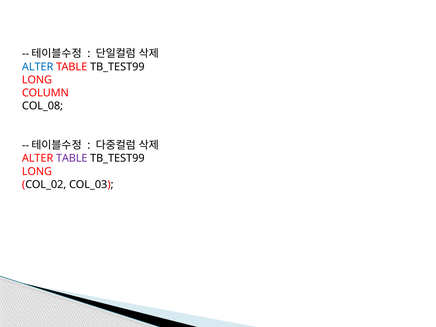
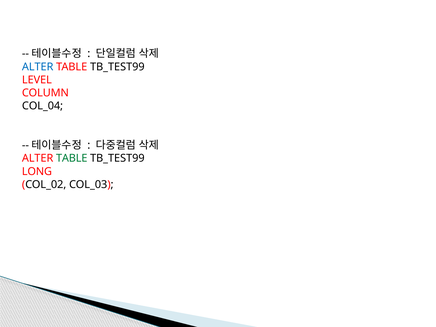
LONG: LONG -> LEVEL (37, 80)
COL_08: COL_08 -> COL_04 (43, 106)
TABLE colour: purple -> green (72, 158)
